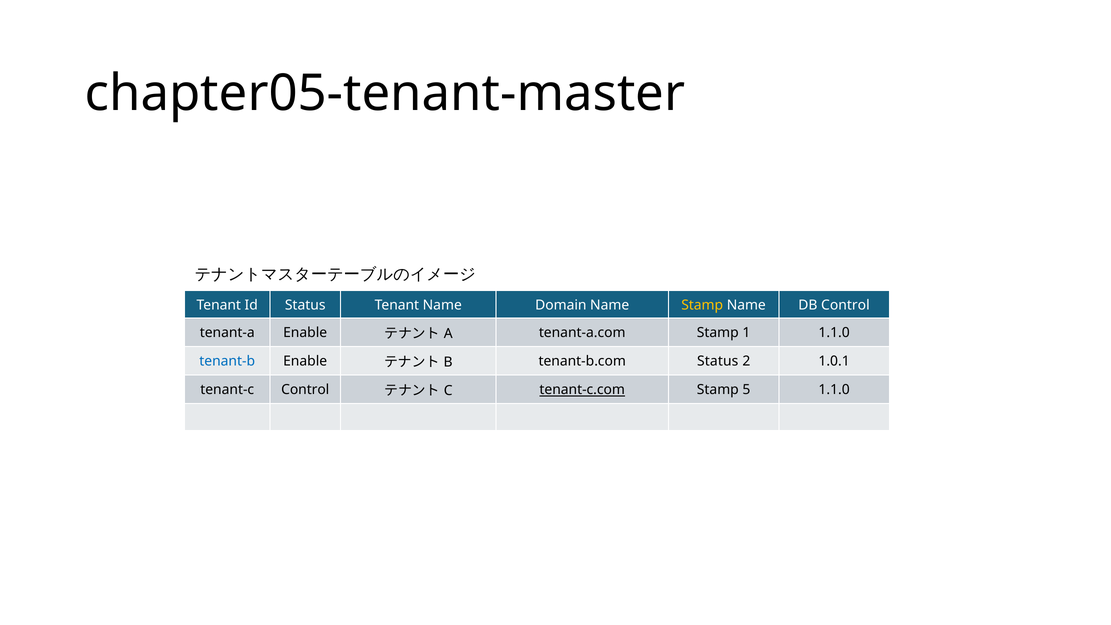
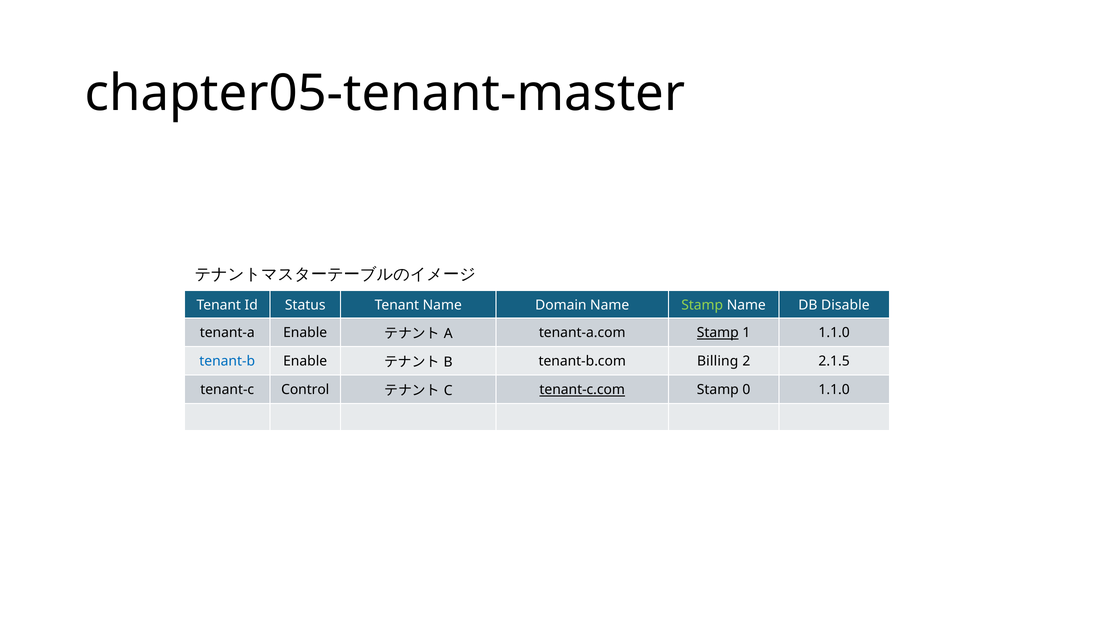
Stamp colour: yellow -> light green (702, 305)
DB Control: Control -> Disable (845, 305)
Stamp underline: none -> present (718, 333)
tenant-b.com Status: Status -> Billing (718, 361)
1.0.1: 1.0.1 -> 2.1.5 (834, 361)
5: 5 -> 0 (746, 390)
